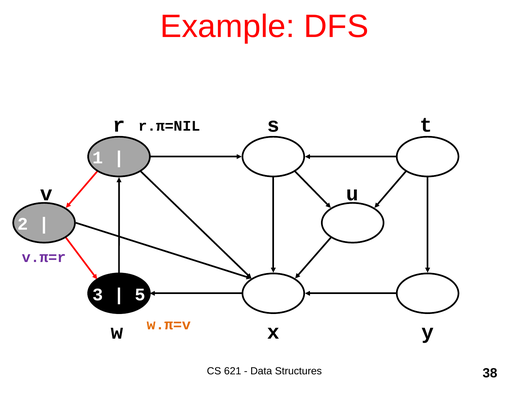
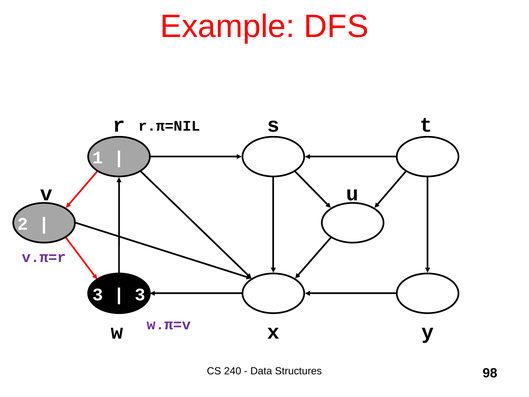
5: 5 -> 3 (140, 294)
w.π=v colour: orange -> purple (169, 325)
621: 621 -> 240 (233, 371)
38: 38 -> 98 (490, 373)
